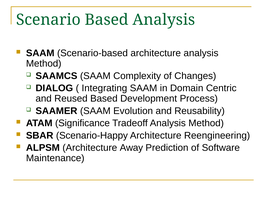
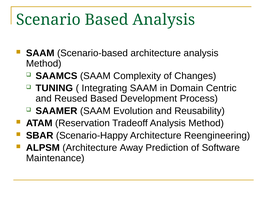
DIALOG: DIALOG -> TUNING (54, 88)
Significance: Significance -> Reservation (82, 123)
